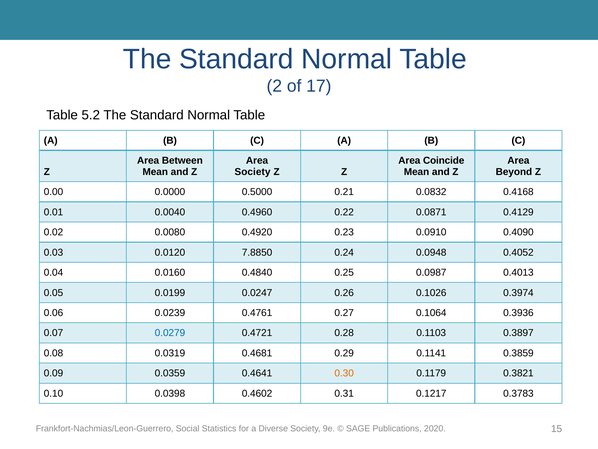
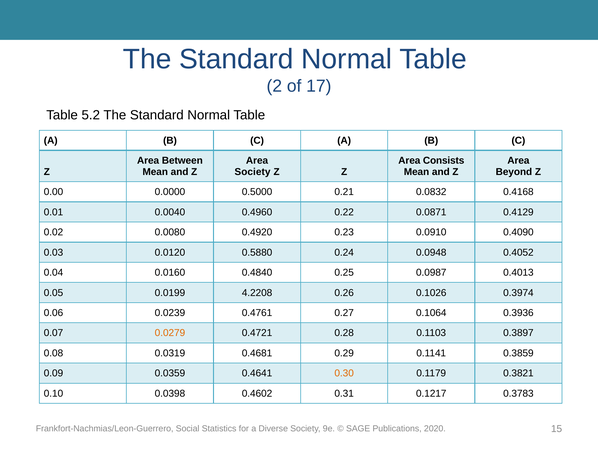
Coincide: Coincide -> Consists (444, 160)
7.8850: 7.8850 -> 0.5880 (257, 252)
0.0247: 0.0247 -> 4.2208 (257, 292)
0.0279 colour: blue -> orange (170, 333)
